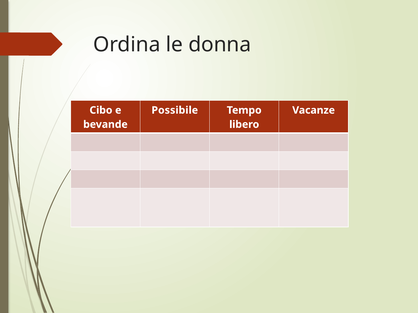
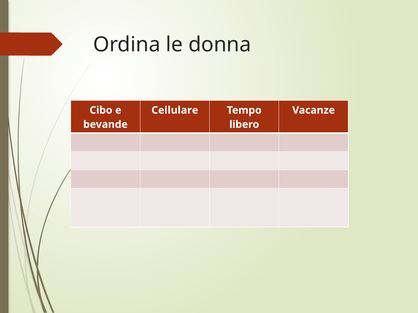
Possibile: Possibile -> Cellulare (175, 110)
